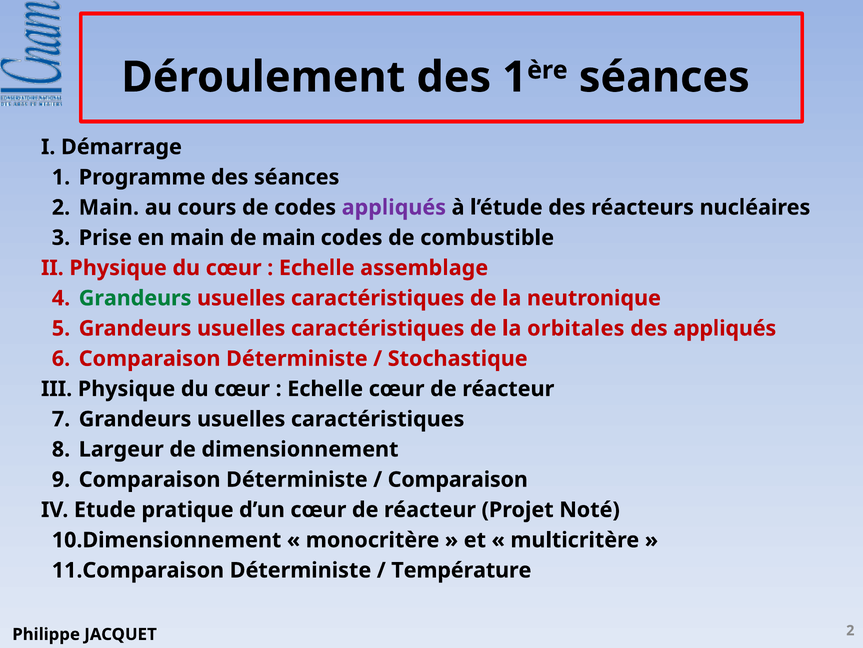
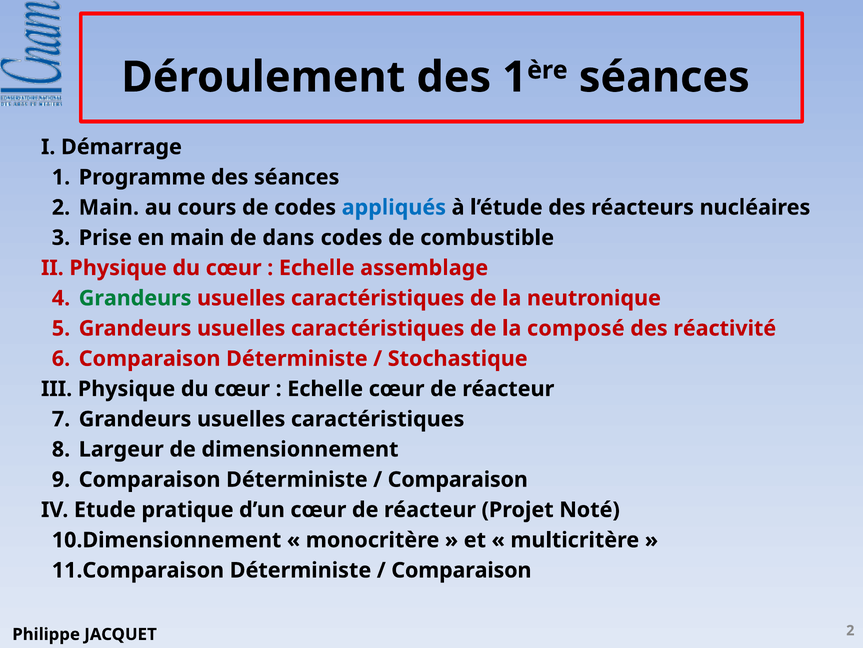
appliqués colour: purple -> blue (394, 207)
de main: main -> dans (288, 237)
orbitales: orbitales -> composé (576, 328)
des appliqués: appliqués -> réactivité (725, 328)
Température: Température -> Comparaison (461, 570)
